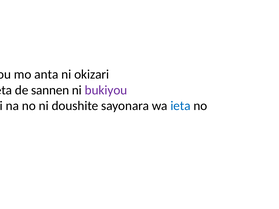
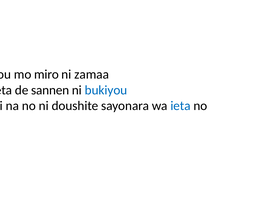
anta: anta -> miro (46, 74)
okizari: okizari -> zamaa (92, 74)
bukiyou colour: purple -> blue (106, 90)
